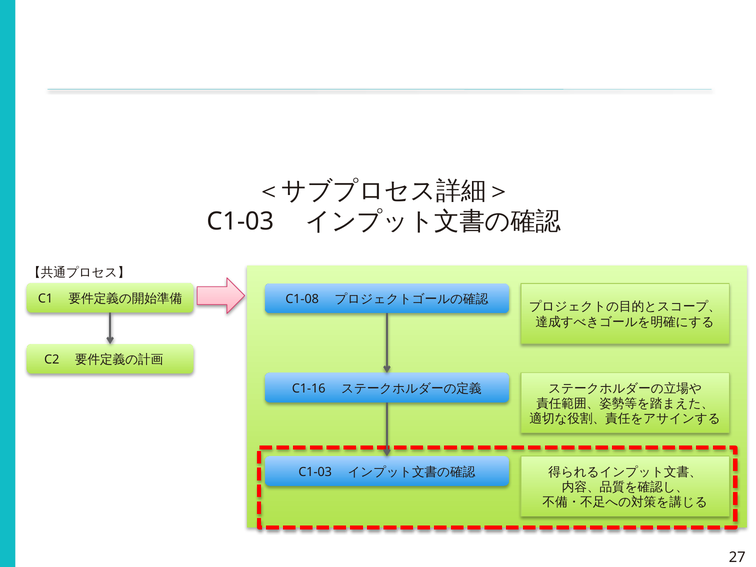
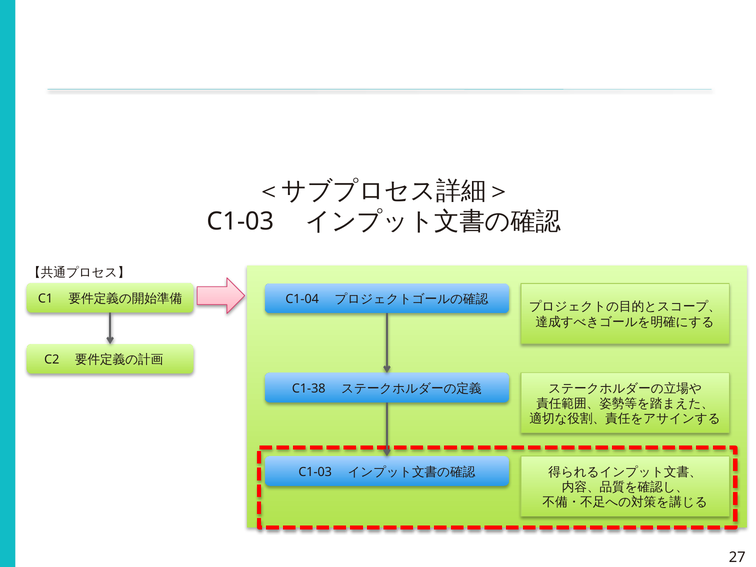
C1-08: C1-08 -> C1-04 (302, 299)
C1-16: C1-16 -> C1-38 (309, 388)
